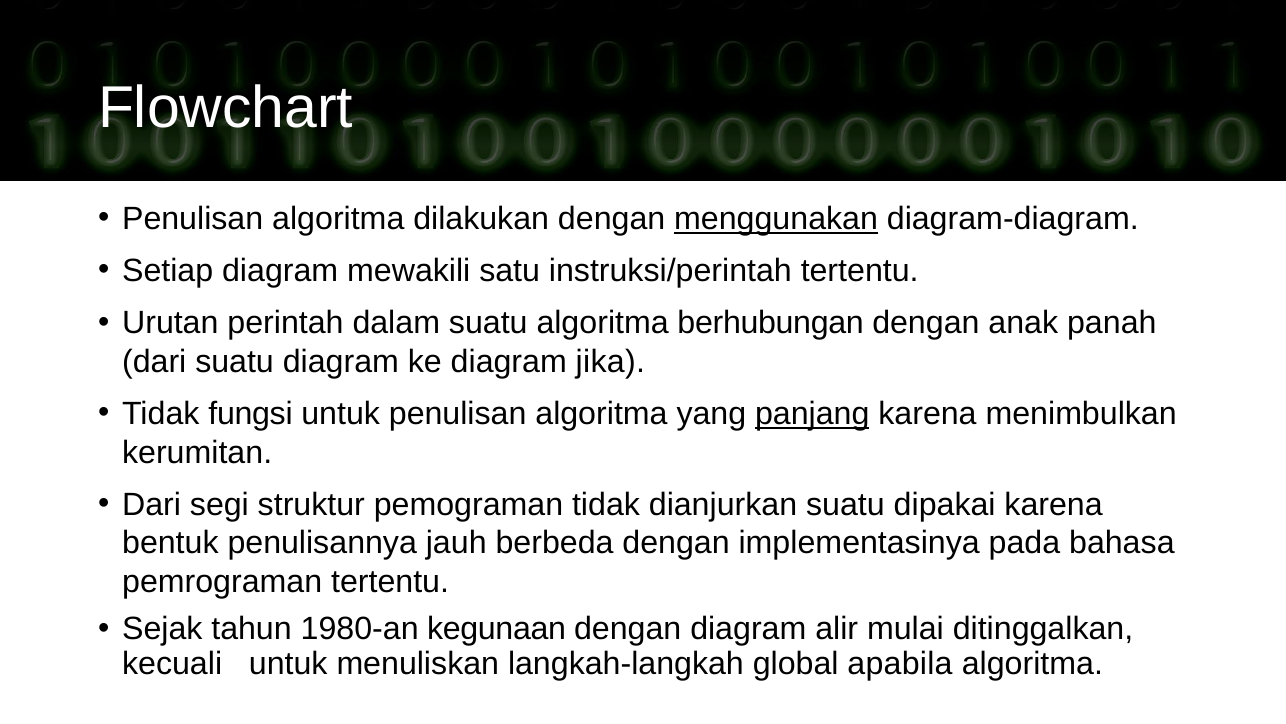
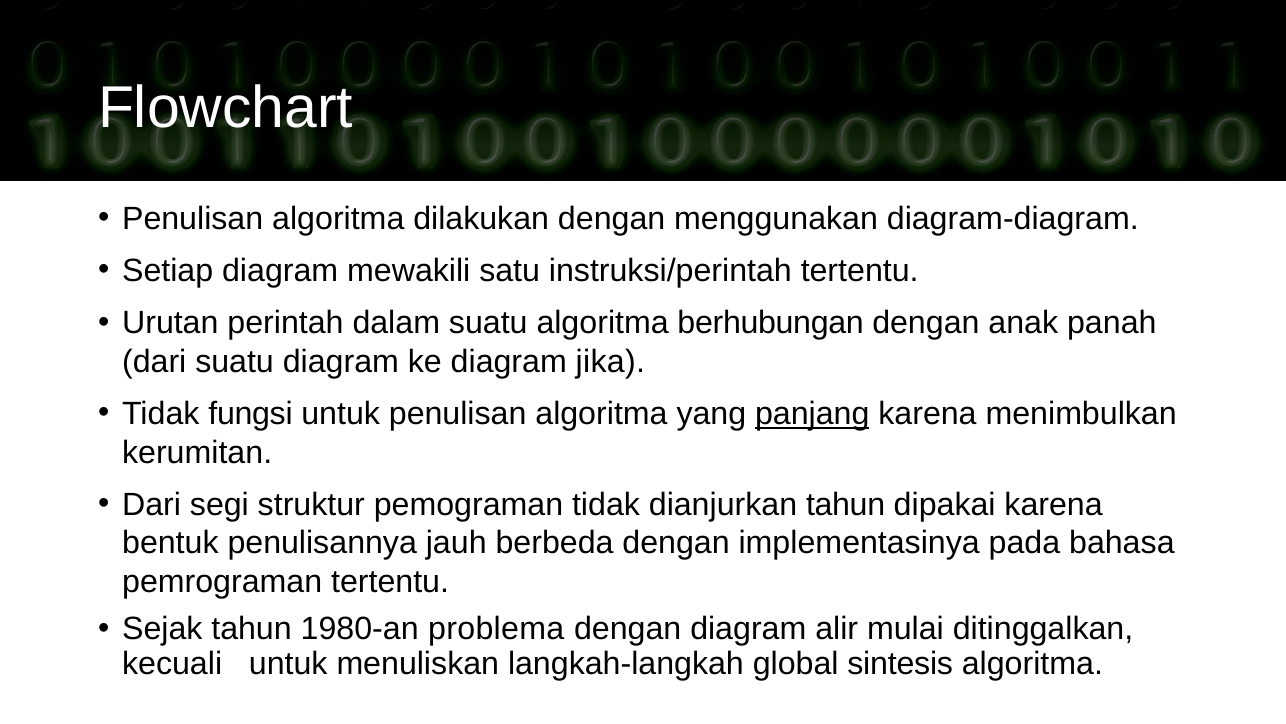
menggunakan underline: present -> none (776, 219)
dianjurkan suatu: suatu -> tahun (846, 504)
kegunaan: kegunaan -> problema (496, 629)
apabila: apabila -> sintesis (900, 664)
